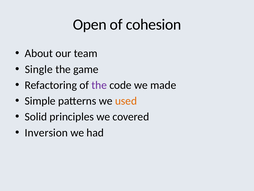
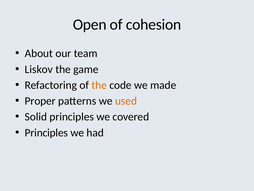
Single: Single -> Liskov (39, 69)
the colour: purple -> orange (99, 85)
Simple: Simple -> Proper (40, 101)
Inversion: Inversion -> Principles (46, 132)
